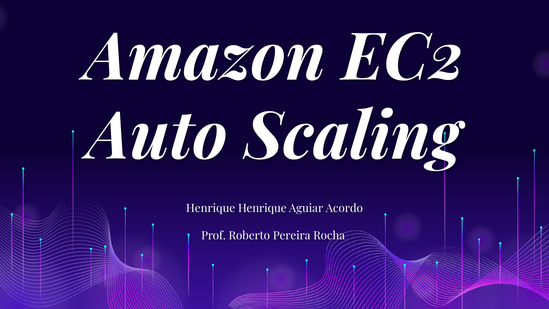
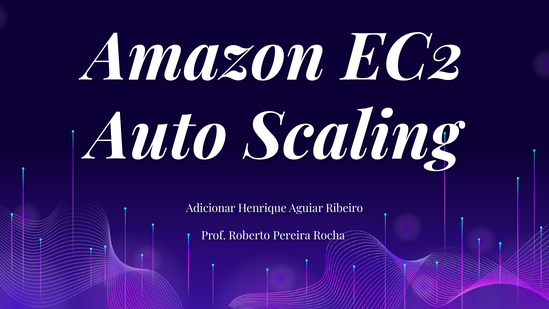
Henrique: Henrique -> Adicionar (211, 208)
Acordo: Acordo -> Ribeiro (344, 208)
